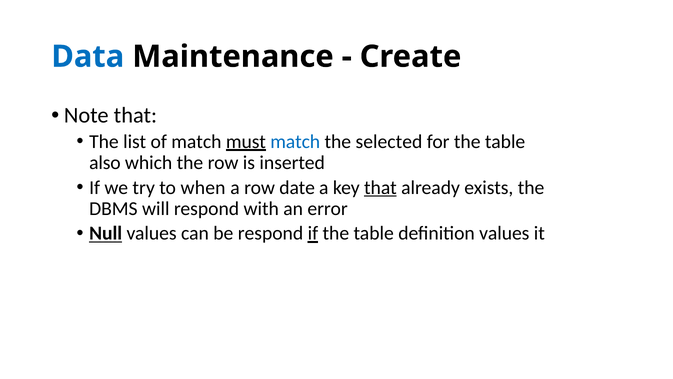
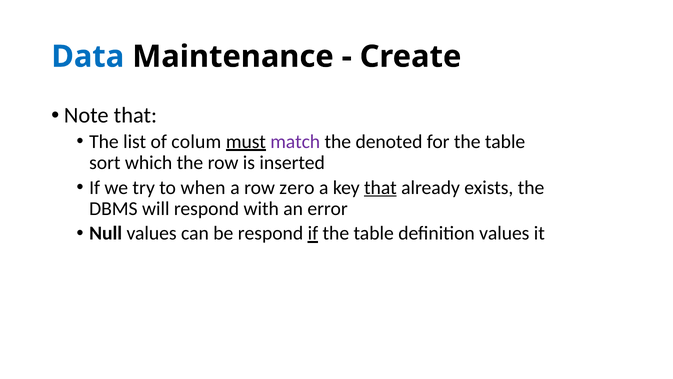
of match: match -> colum (196, 141)
match colour: blue -> purple (295, 141)
selected: selected -> denoted (389, 141)
also: also -> sort (105, 163)
date: date -> zero (297, 187)
Null underline: present -> none (106, 233)
